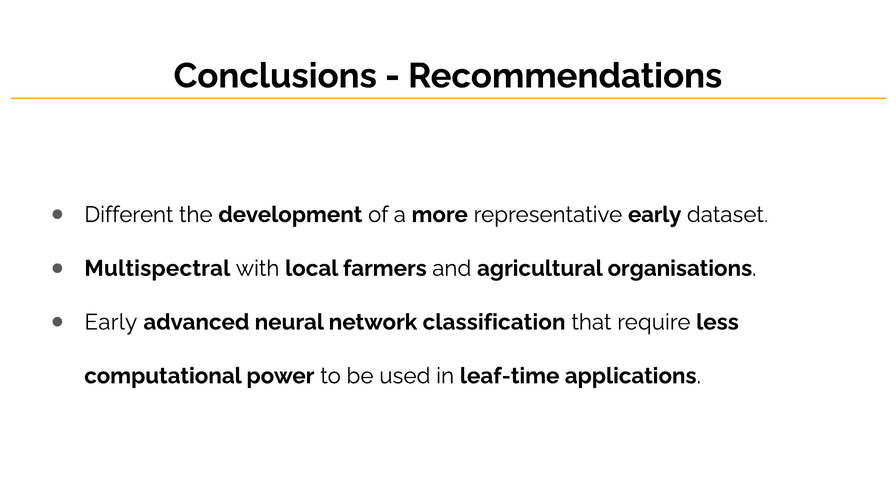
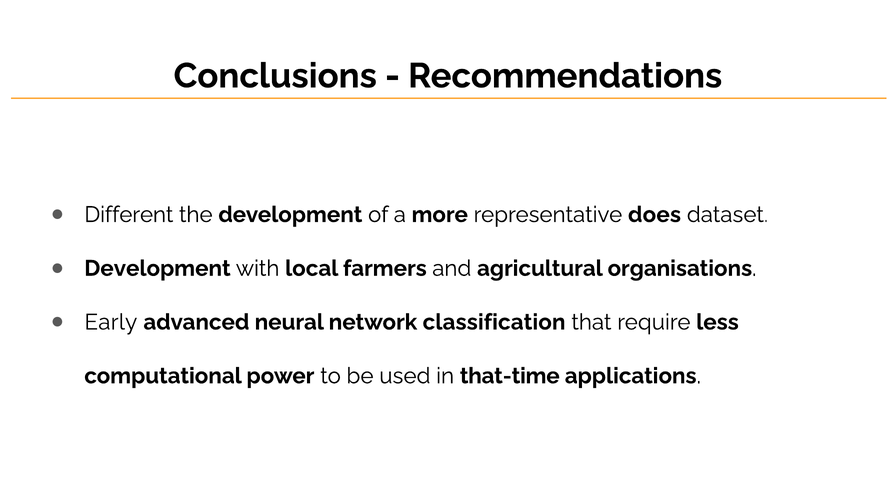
representative early: early -> does (654, 215)
Multispectral: Multispectral -> Development (157, 268)
leaf-time: leaf-time -> that-time (510, 376)
